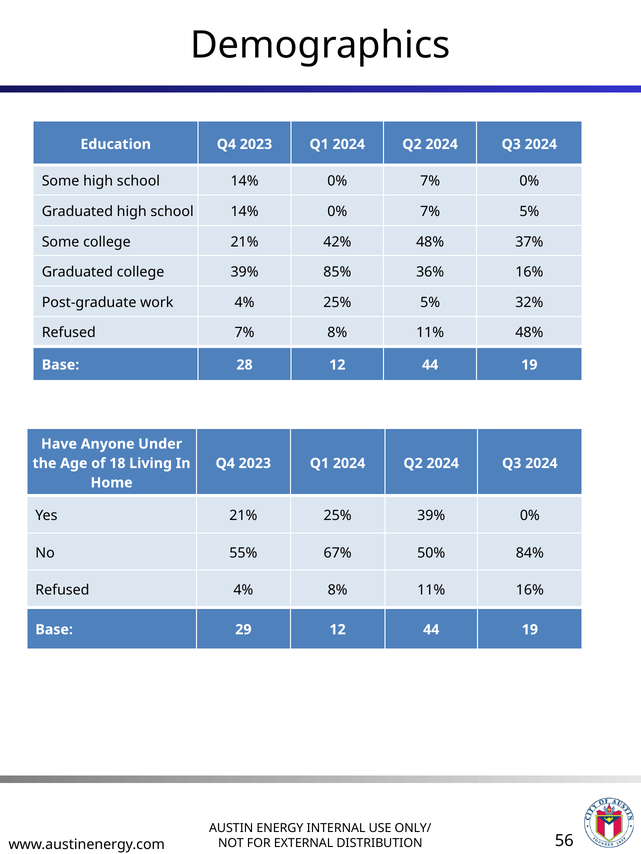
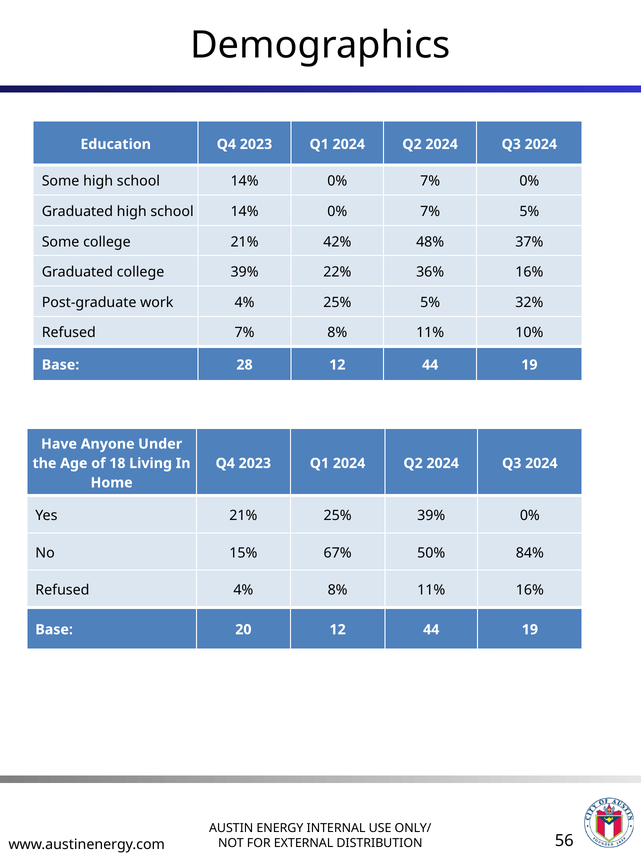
85%: 85% -> 22% (337, 272)
11% 48%: 48% -> 10% (529, 333)
55%: 55% -> 15% (243, 553)
29: 29 -> 20 (243, 630)
